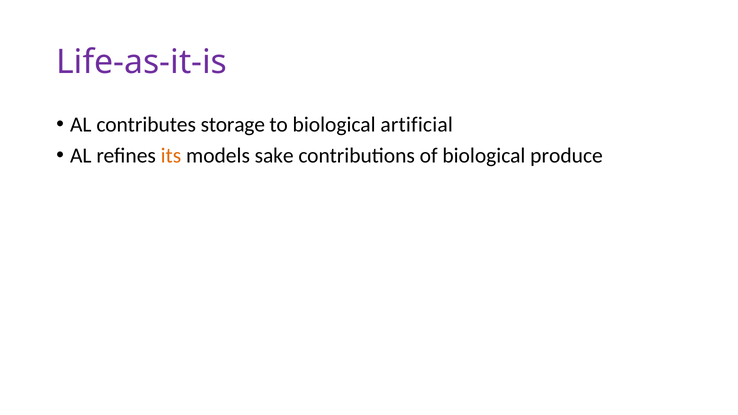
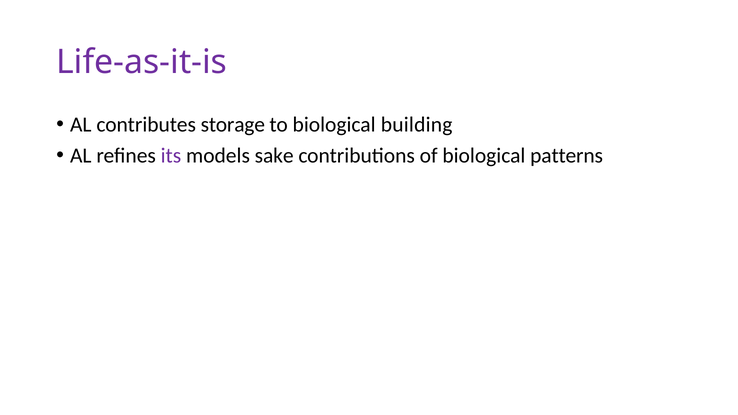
artificial: artificial -> building (417, 125)
its colour: orange -> purple (171, 156)
produce: produce -> patterns (567, 156)
